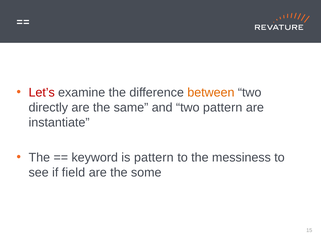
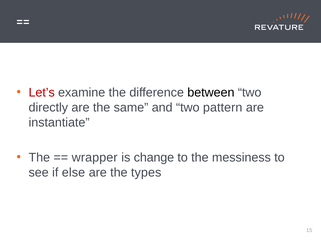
between colour: orange -> black (211, 92)
keyword: keyword -> wrapper (95, 157)
is pattern: pattern -> change (154, 157)
field: field -> else (73, 172)
some: some -> types (146, 172)
